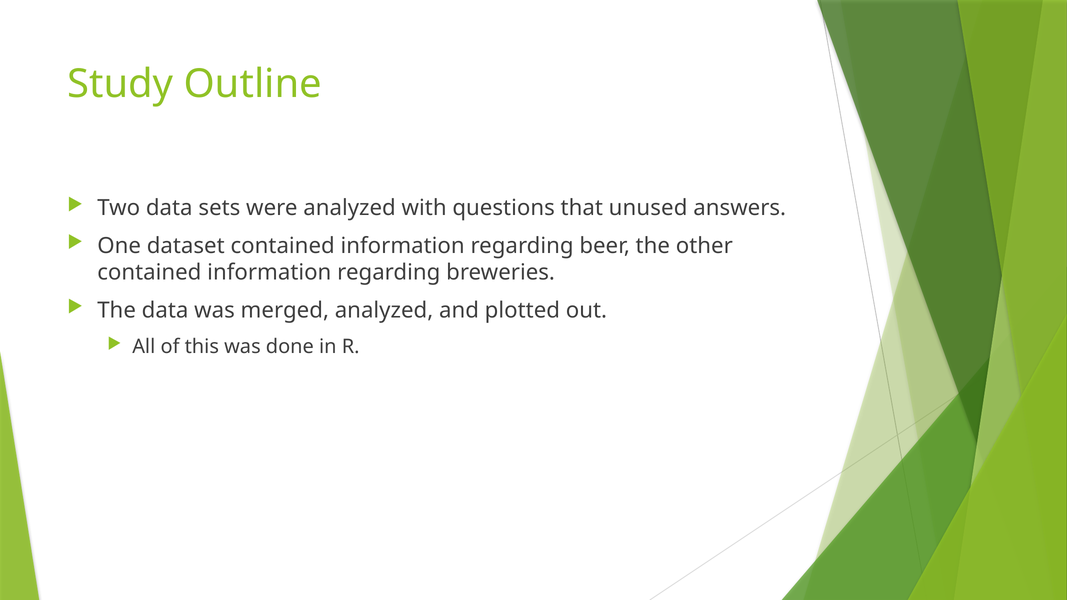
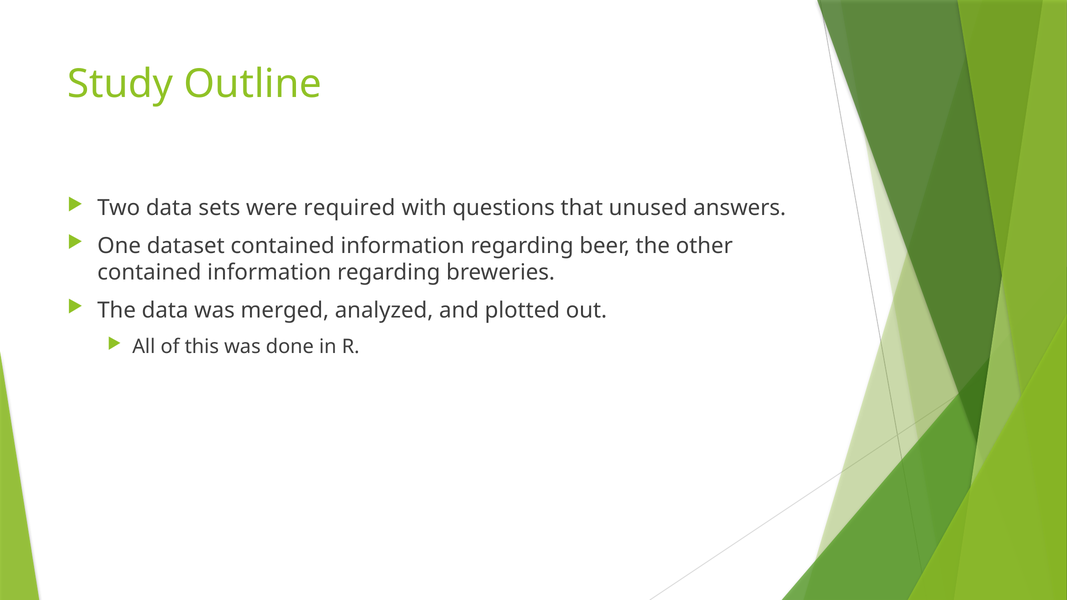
were analyzed: analyzed -> required (349, 208)
